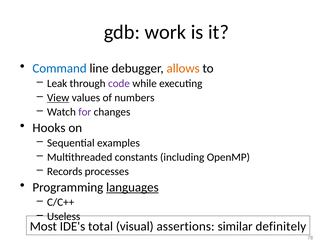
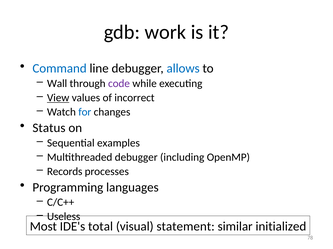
allows colour: orange -> blue (183, 69)
Leak: Leak -> Wall (57, 84)
numbers: numbers -> incorrect (134, 98)
for colour: purple -> blue (85, 112)
Hooks: Hooks -> Status (49, 128)
Multithreaded constants: constants -> debugger (136, 158)
languages underline: present -> none (132, 188)
assertions: assertions -> statement (186, 227)
definitely: definitely -> initialized (281, 227)
